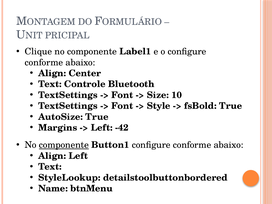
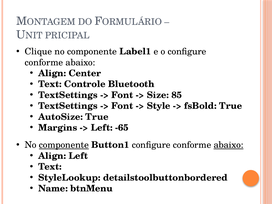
10: 10 -> 85 (177, 95)
-42: -42 -> -65 (122, 128)
abaixo underline: none -> present (229, 145)
